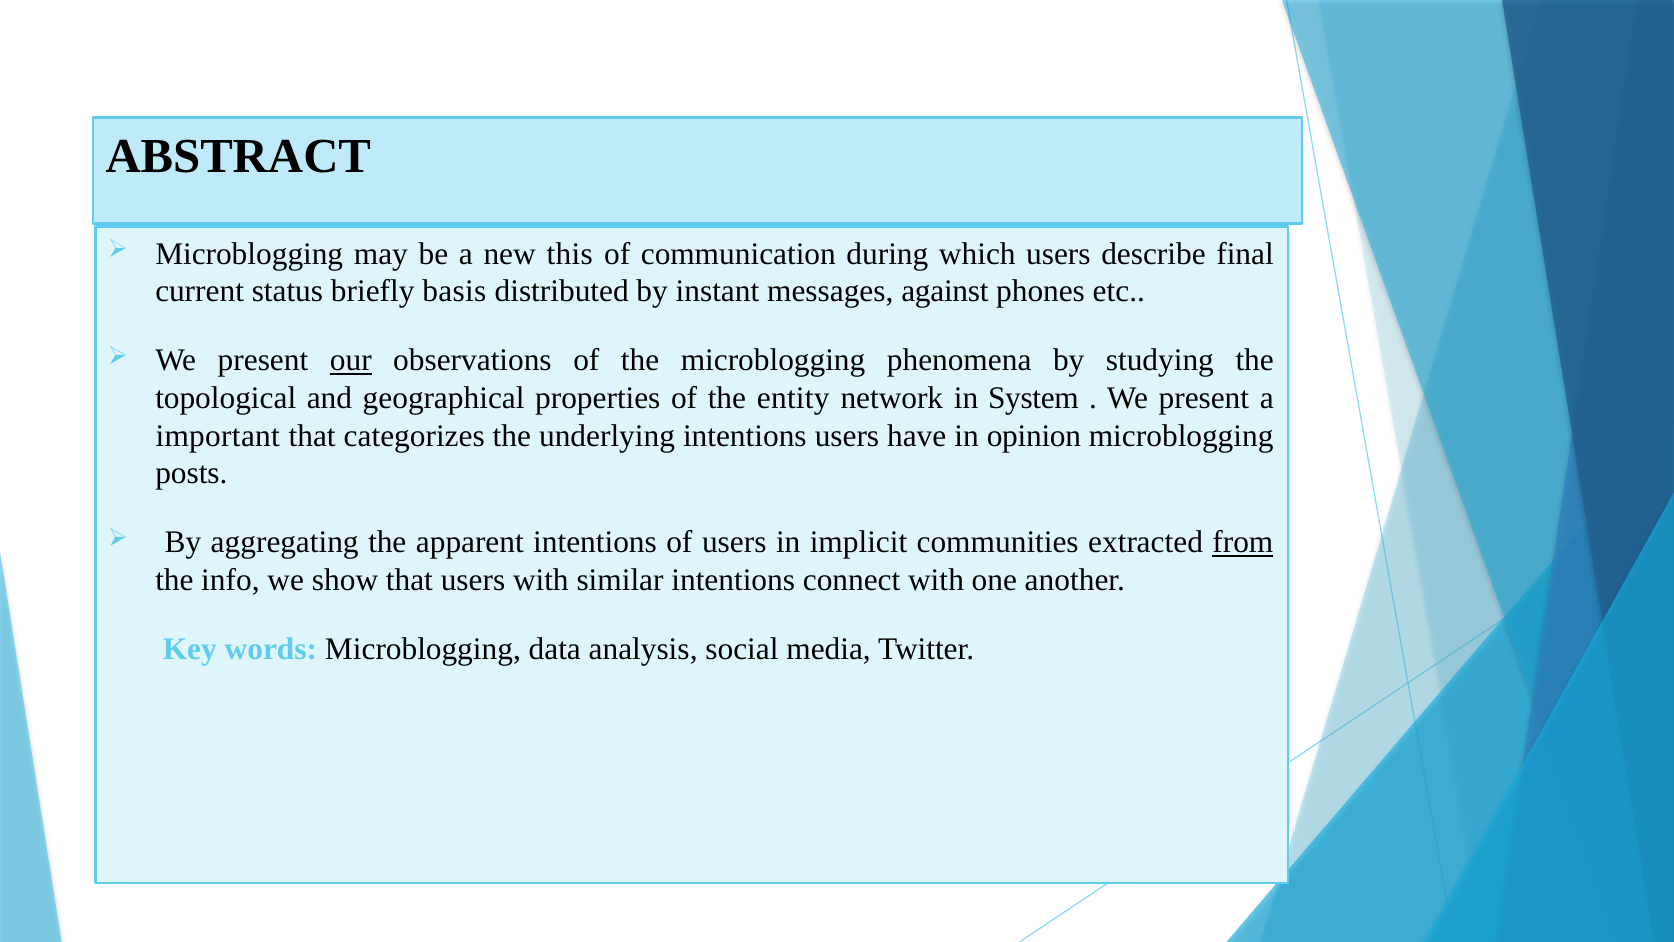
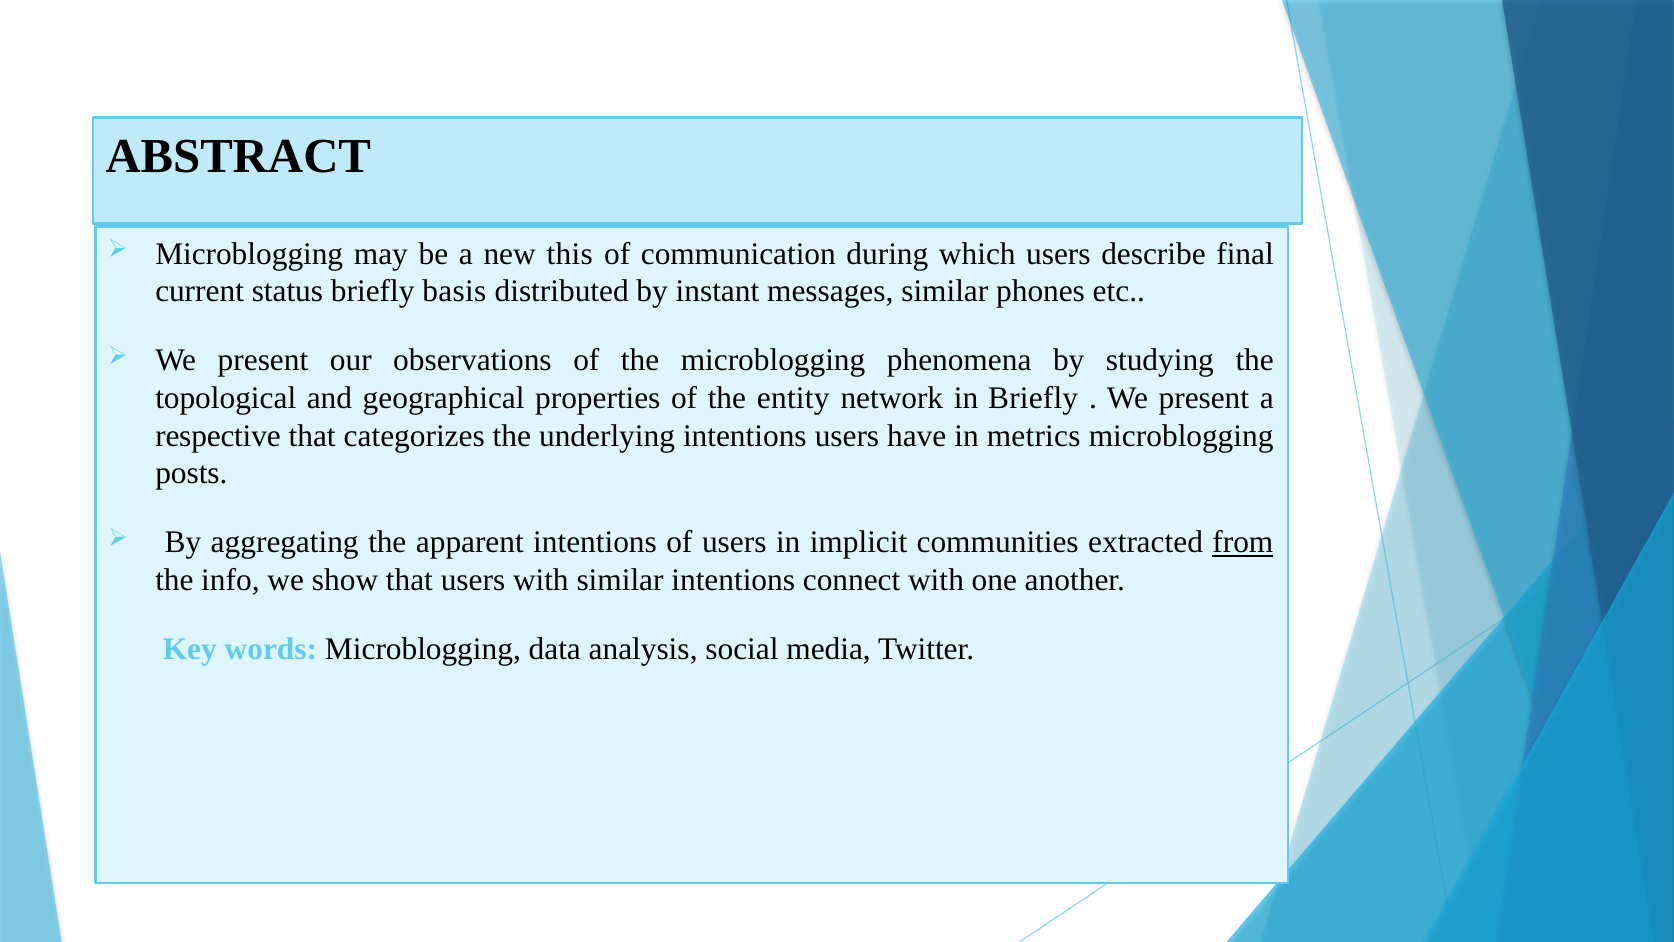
messages against: against -> similar (945, 291)
our underline: present -> none (351, 360)
in System: System -> Briefly (1033, 398)
important: important -> respective (218, 436)
opinion: opinion -> metrics (1034, 436)
